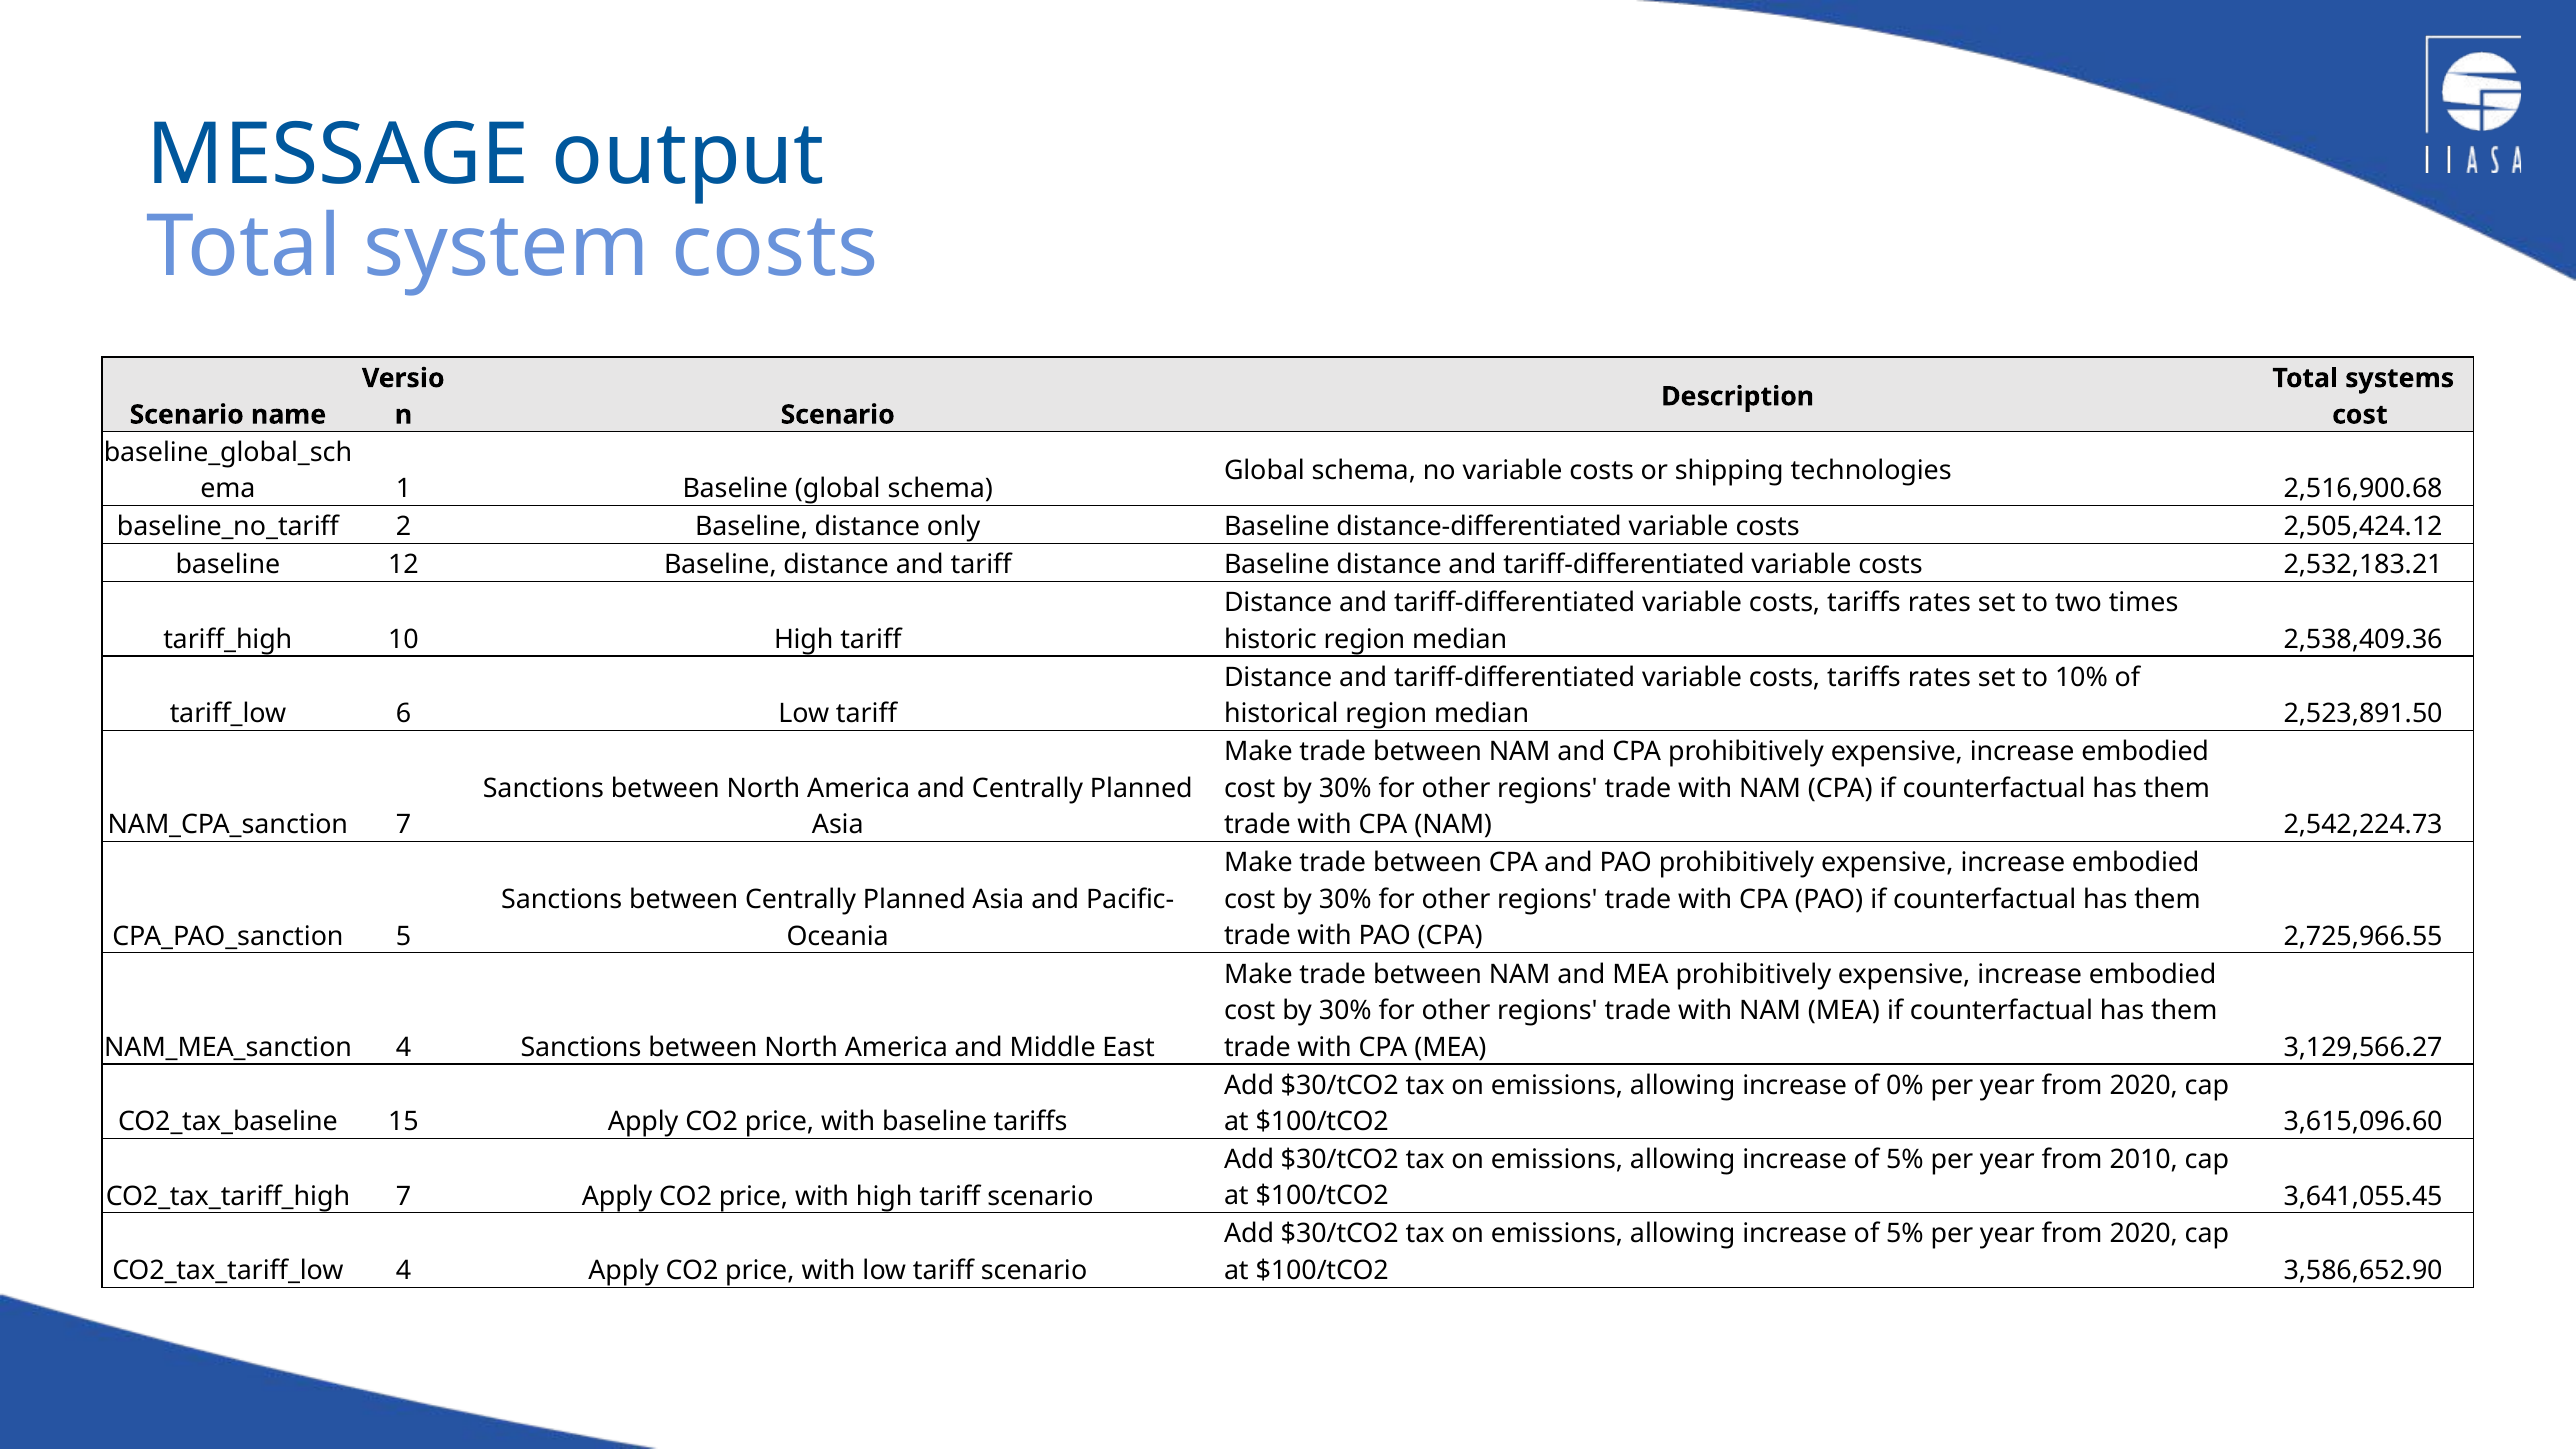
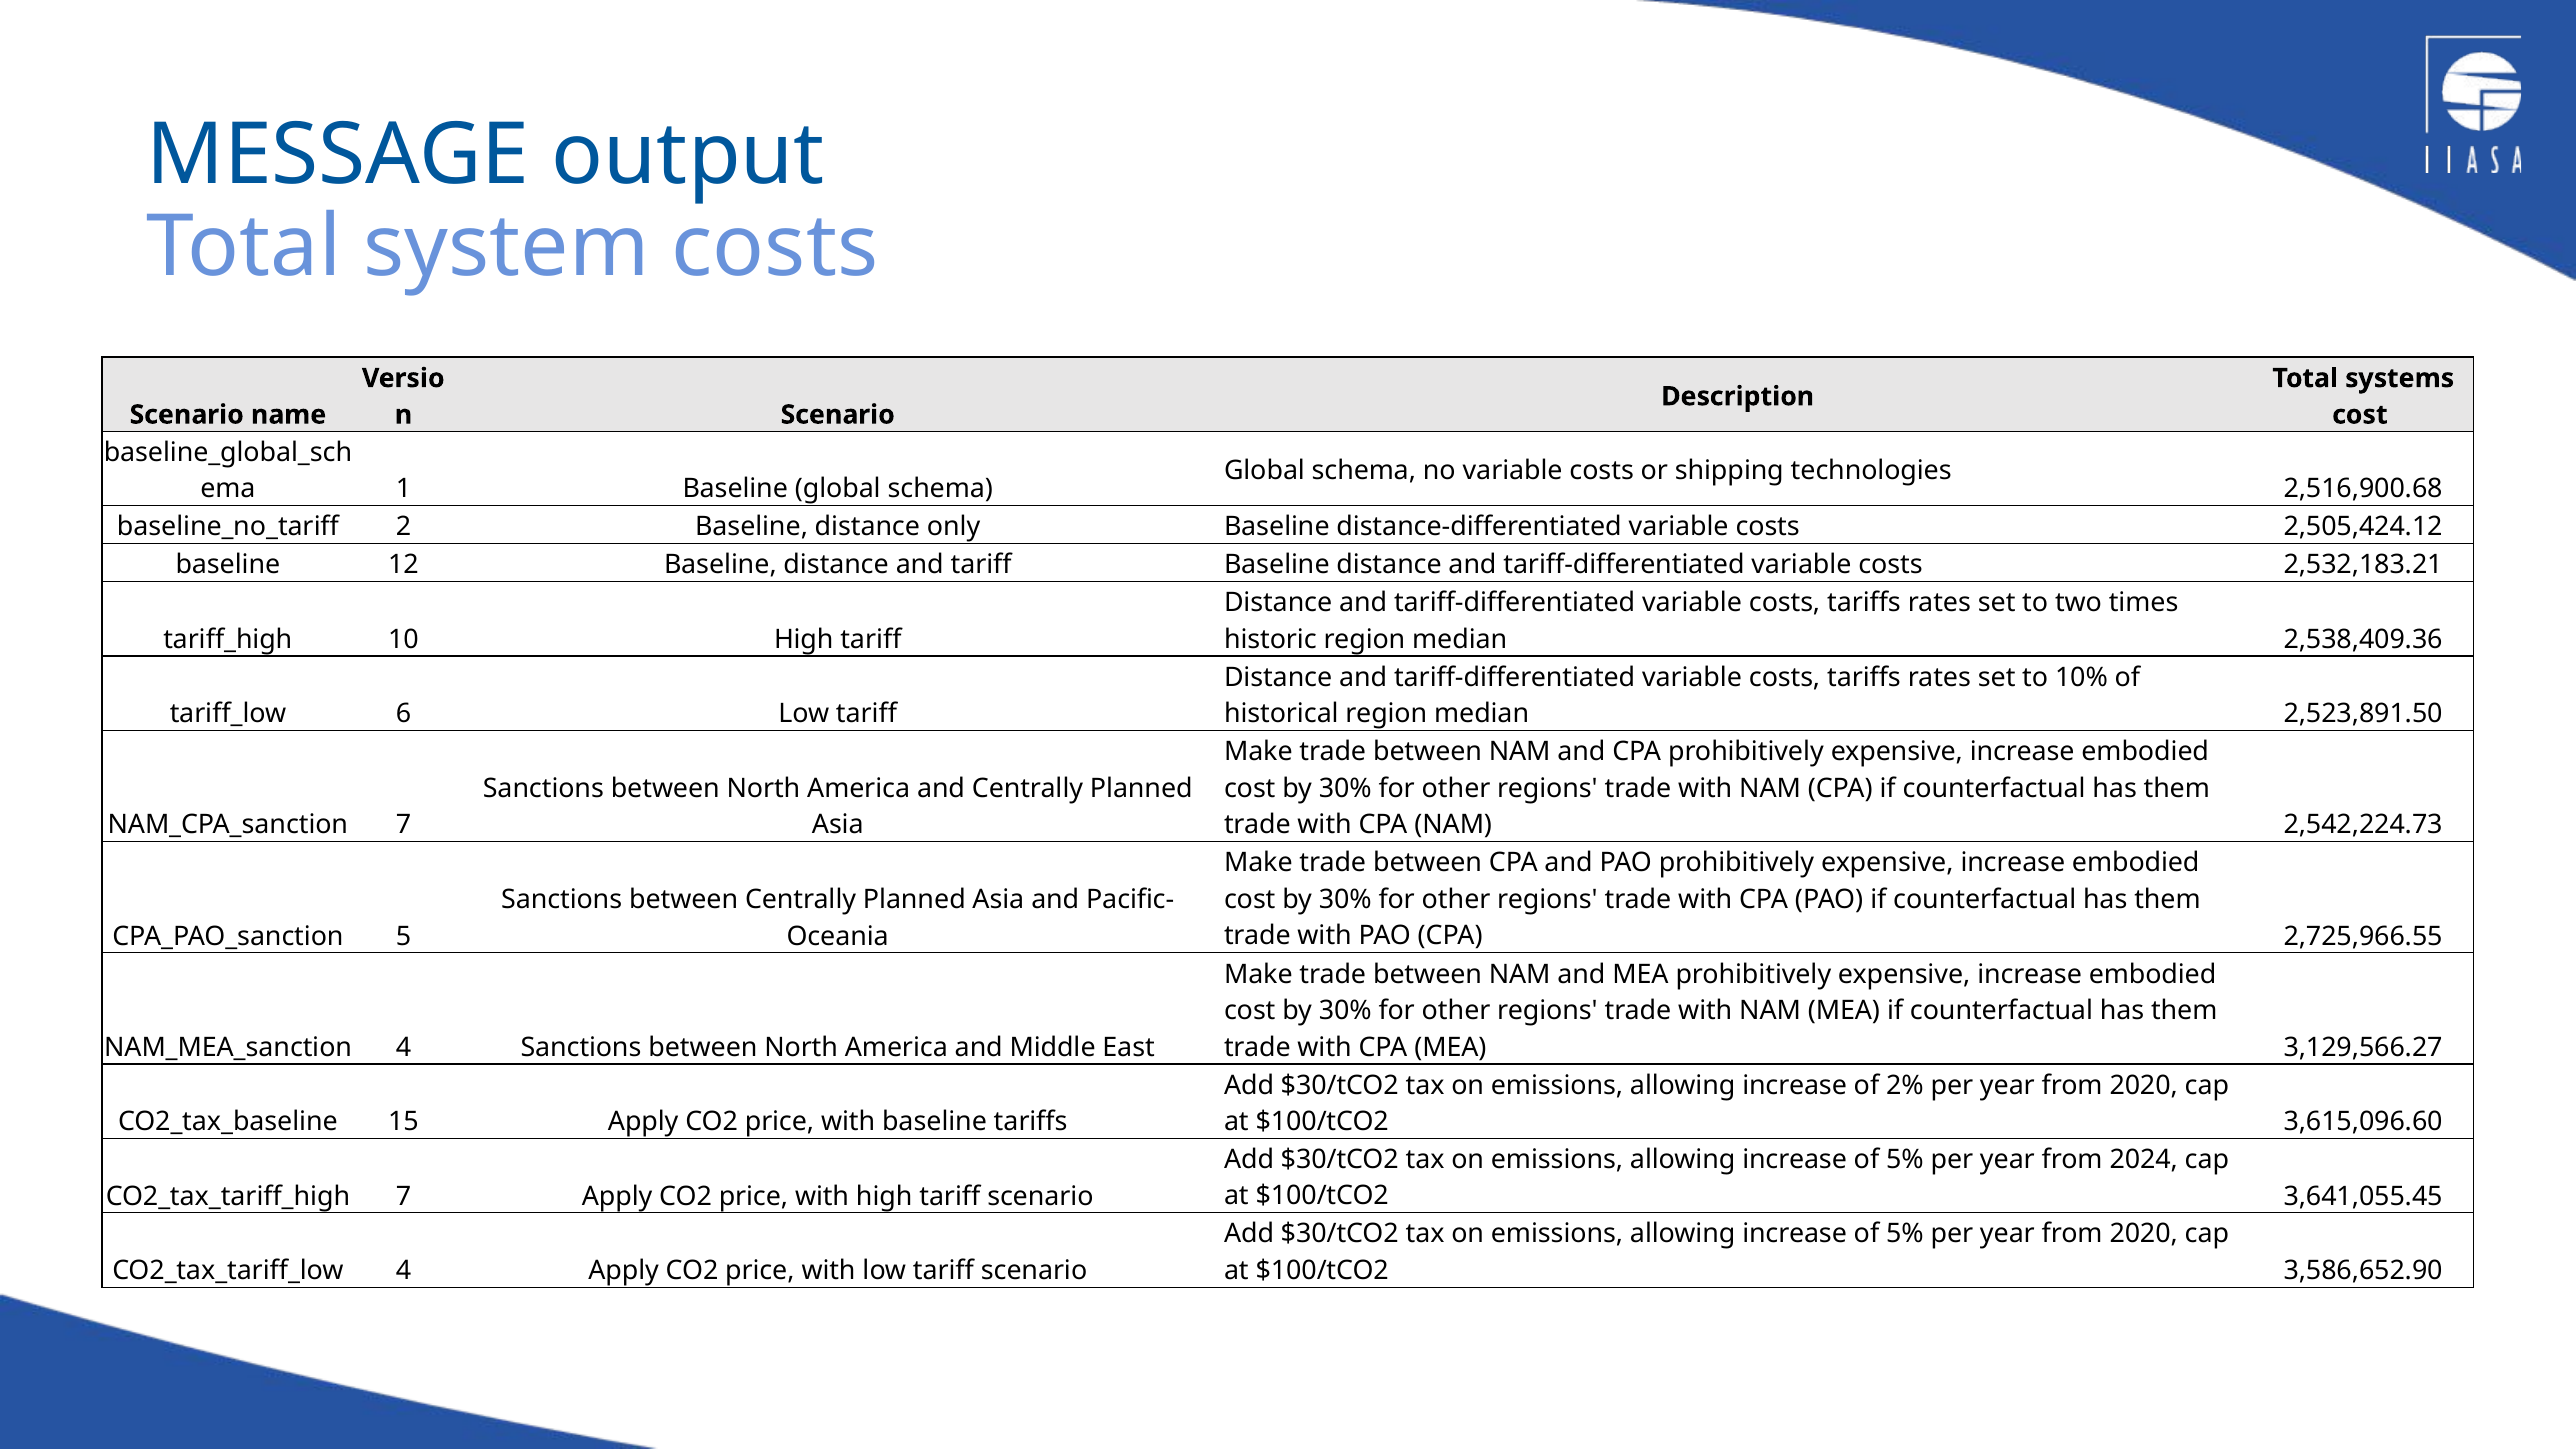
0%: 0% -> 2% (1905, 1085)
2010: 2010 -> 2024 (2144, 1160)
